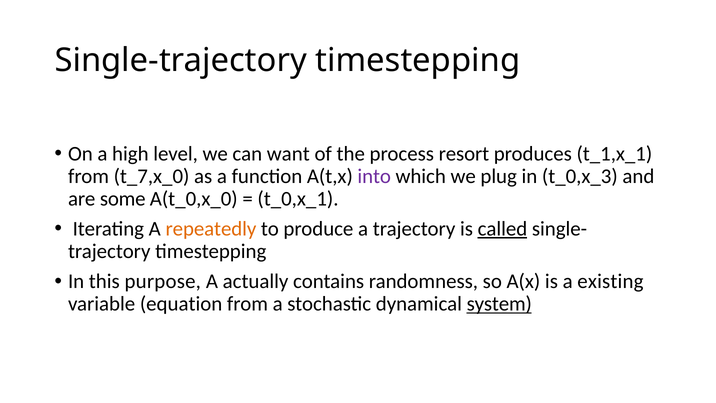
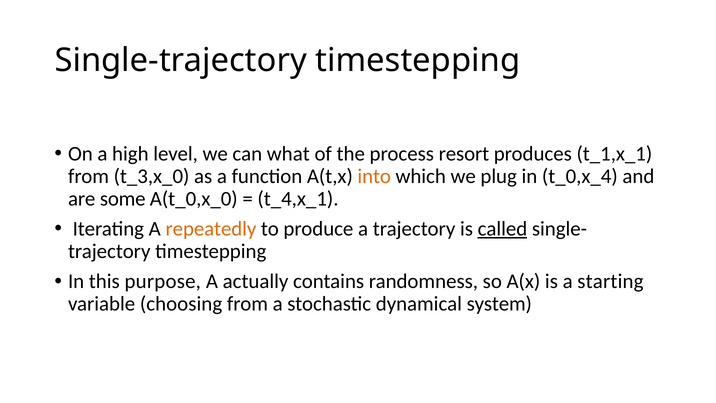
want: want -> what (288, 154)
t_7,x_0: t_7,x_0 -> t_3,x_0 (152, 176)
into colour: purple -> orange (374, 176)
t_0,x_3: t_0,x_3 -> t_0,x_4 (580, 176)
t_0,x_1: t_0,x_1 -> t_4,x_1 (298, 199)
existing: existing -> starting (610, 281)
equation: equation -> choosing (181, 304)
system underline: present -> none (499, 304)
